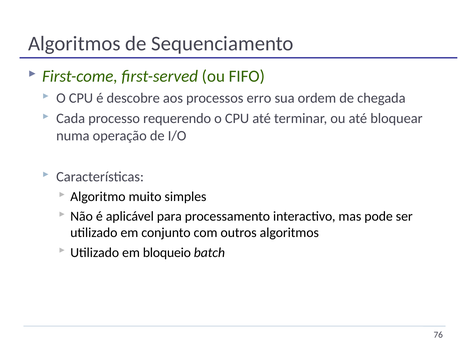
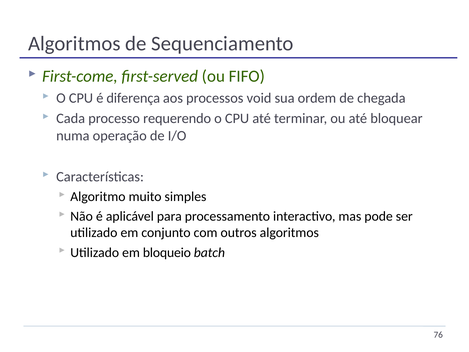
descobre: descobre -> diferença (133, 98)
erro: erro -> void (259, 98)
